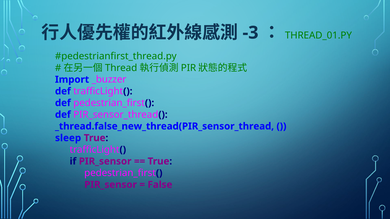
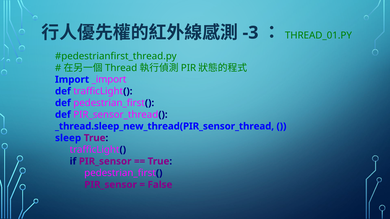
_buzzer: _buzzer -> _import (109, 80)
_thread.false_new_thread(PIR_sensor_thread: _thread.false_new_thread(PIR_sensor_thread -> _thread.sleep_new_thread(PIR_sensor_thread (165, 126)
